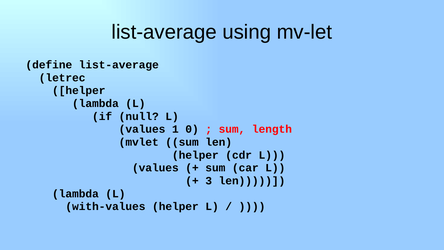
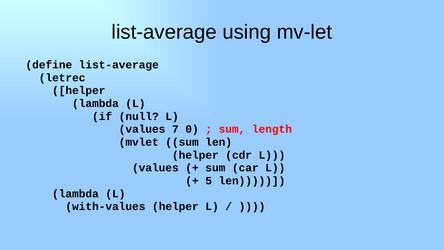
1: 1 -> 7 (175, 129)
3: 3 -> 5 (209, 181)
